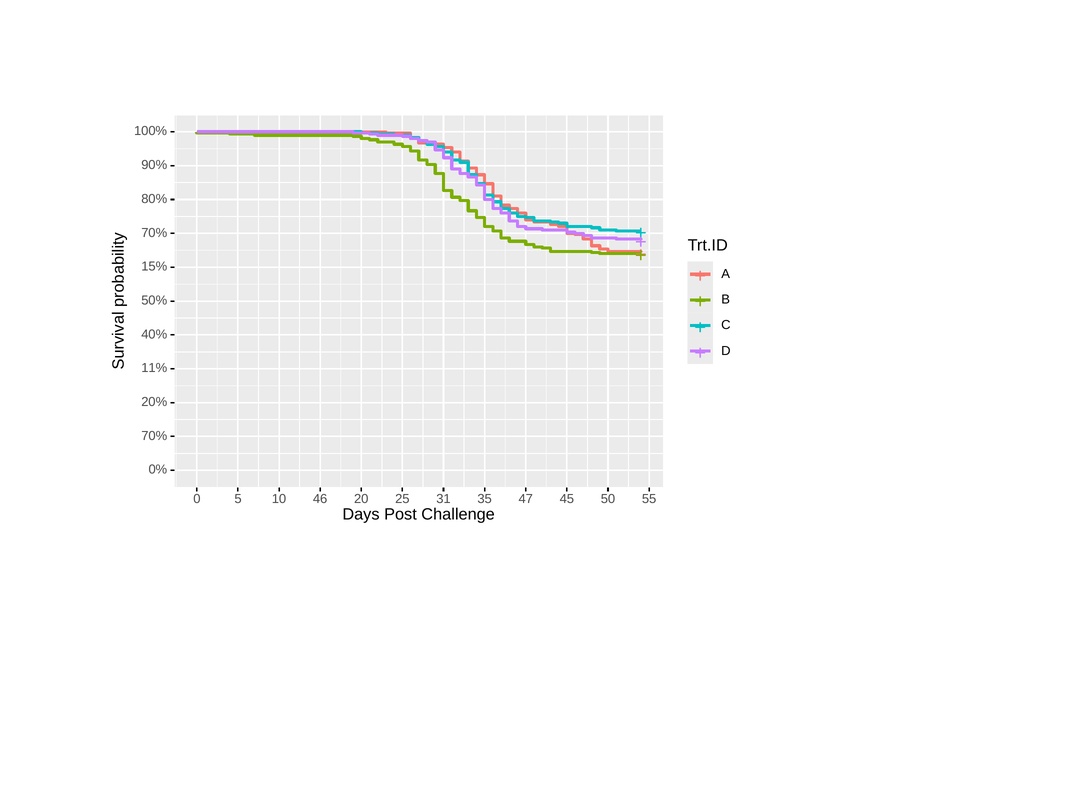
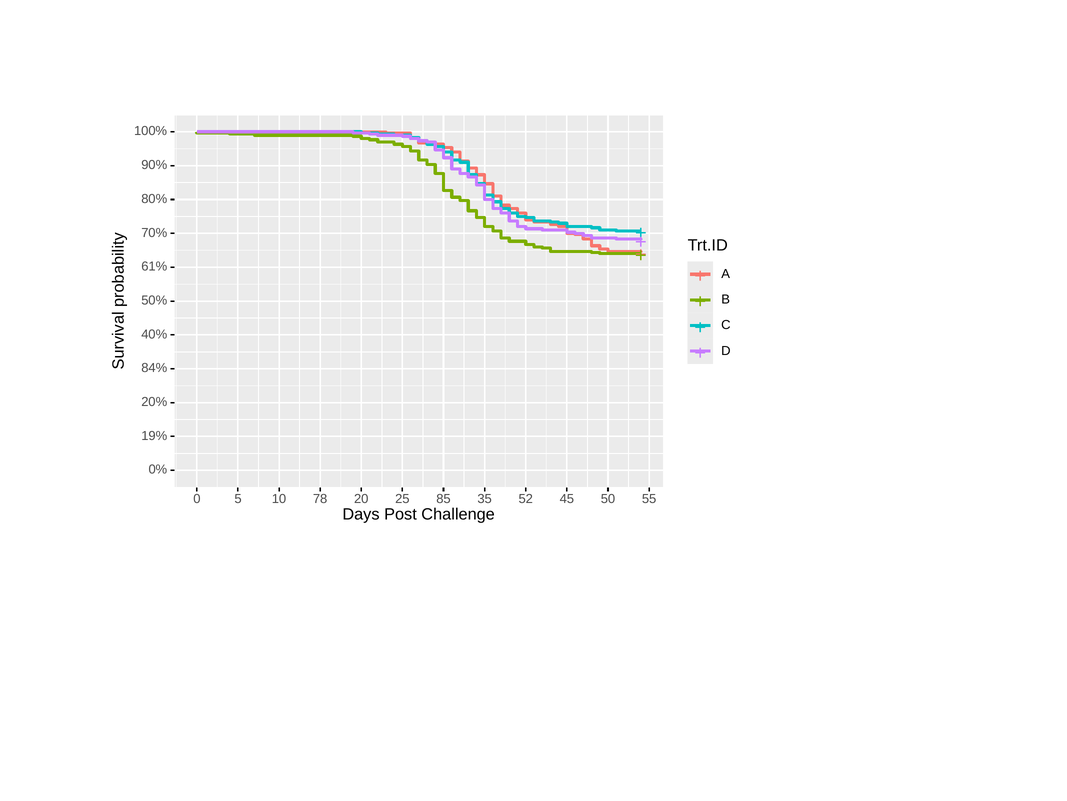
15%: 15% -> 61% (154, 266)
11%: 11% -> 84% (154, 368)
70%: 70% -> 19% (154, 435)
46: 46 -> 78 (320, 498)
31: 31 -> 85 (444, 498)
47: 47 -> 52 (526, 498)
